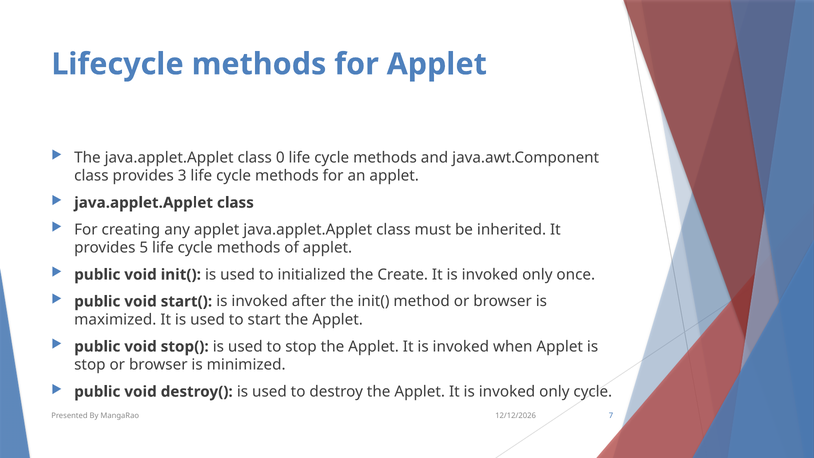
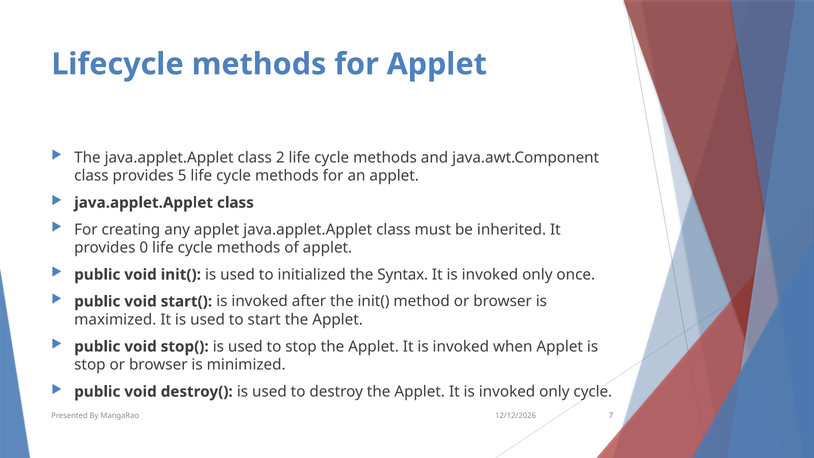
0: 0 -> 2 (280, 158)
3: 3 -> 5 (182, 176)
5: 5 -> 0 (144, 248)
Create: Create -> Syntax (403, 275)
